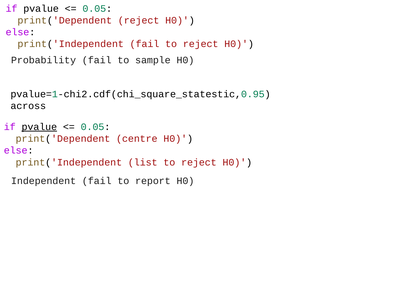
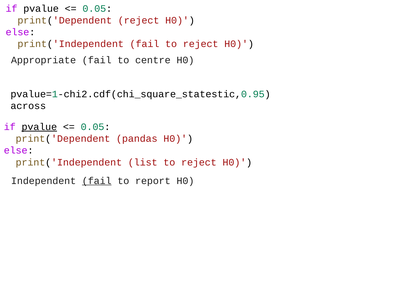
Probability: Probability -> Appropriate (44, 60)
sample: sample -> centre (153, 60)
centre: centre -> pandas (137, 139)
fail underline: none -> present (97, 181)
